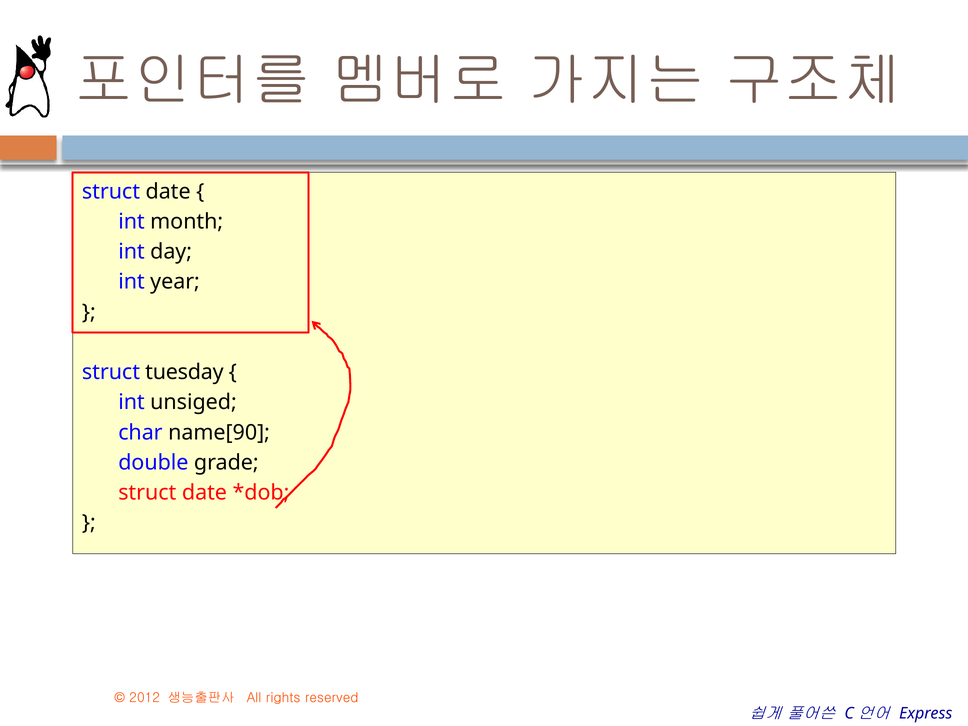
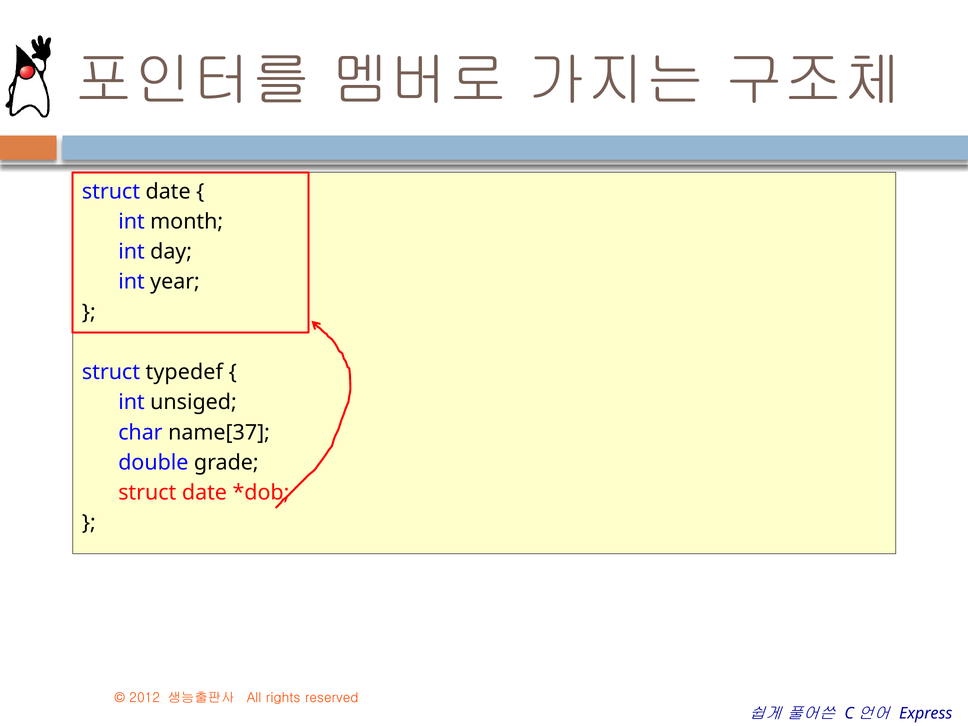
tuesday: tuesday -> typedef (184, 372)
name[90: name[90 -> name[37 (219, 432)
